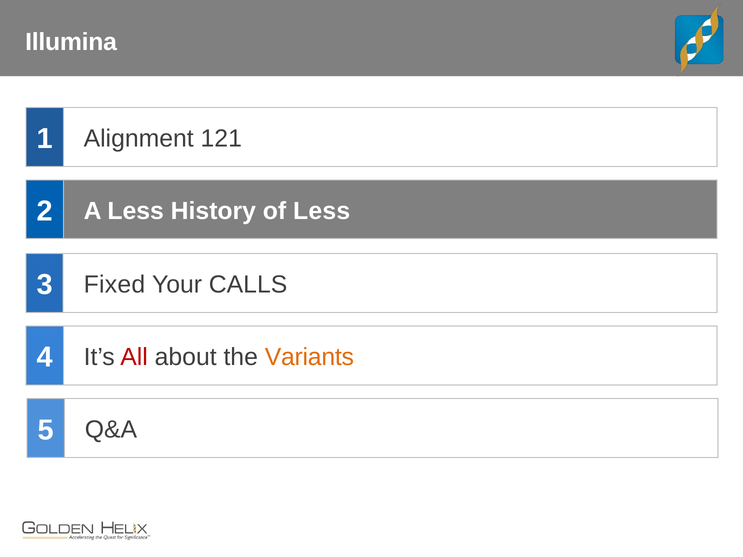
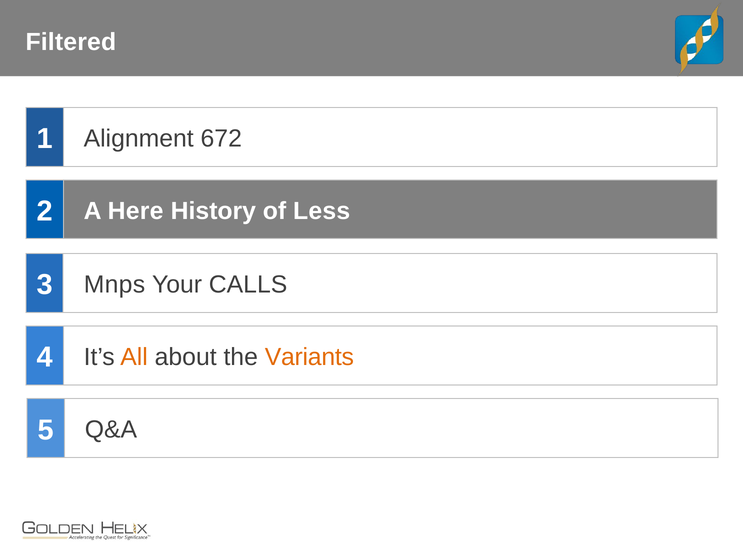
Illumina: Illumina -> Filtered (71, 42)
121: 121 -> 672 (221, 139)
A Less: Less -> Here (136, 211)
Fixed: Fixed -> Mnps (114, 285)
All colour: red -> orange (134, 357)
